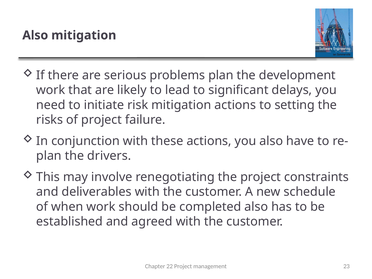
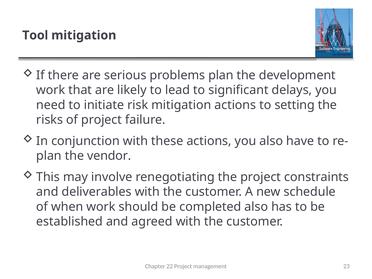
Also: Also -> Tool (35, 35)
drivers: drivers -> vendor (109, 156)
